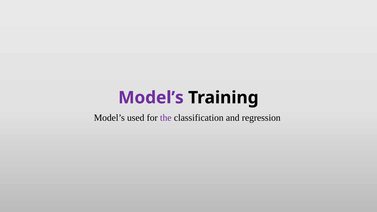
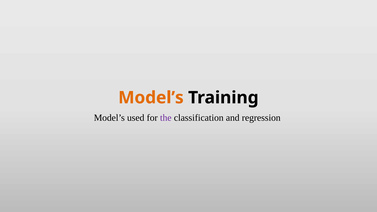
Model’s colour: purple -> orange (151, 98)
